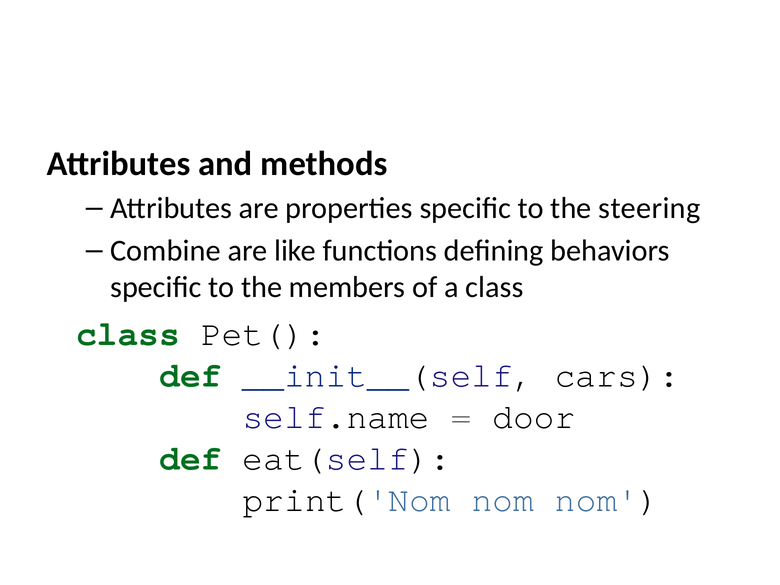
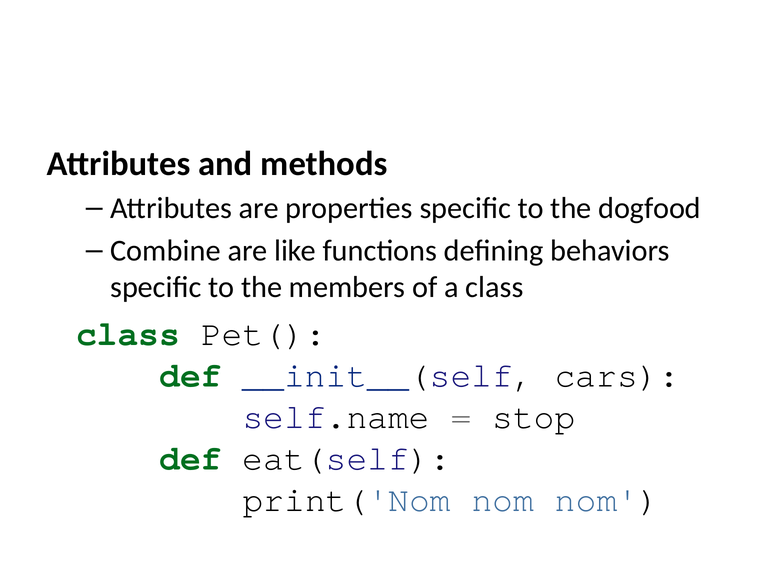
steering: steering -> dogfood (650, 208)
door: door -> stop (534, 417)
